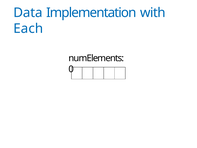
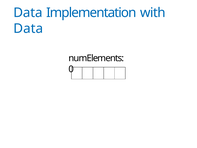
Each: Each -> Data (28, 29)
